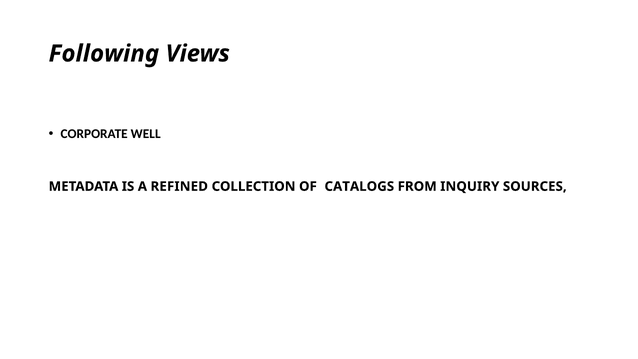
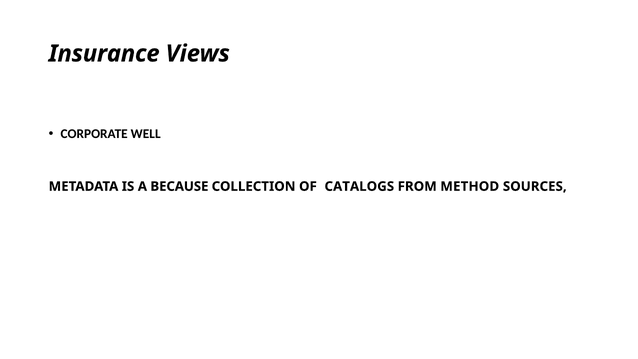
Following: Following -> Insurance (104, 54)
REFINED: REFINED -> BECAUSE (179, 186)
INQUIRY: INQUIRY -> METHOD (470, 186)
